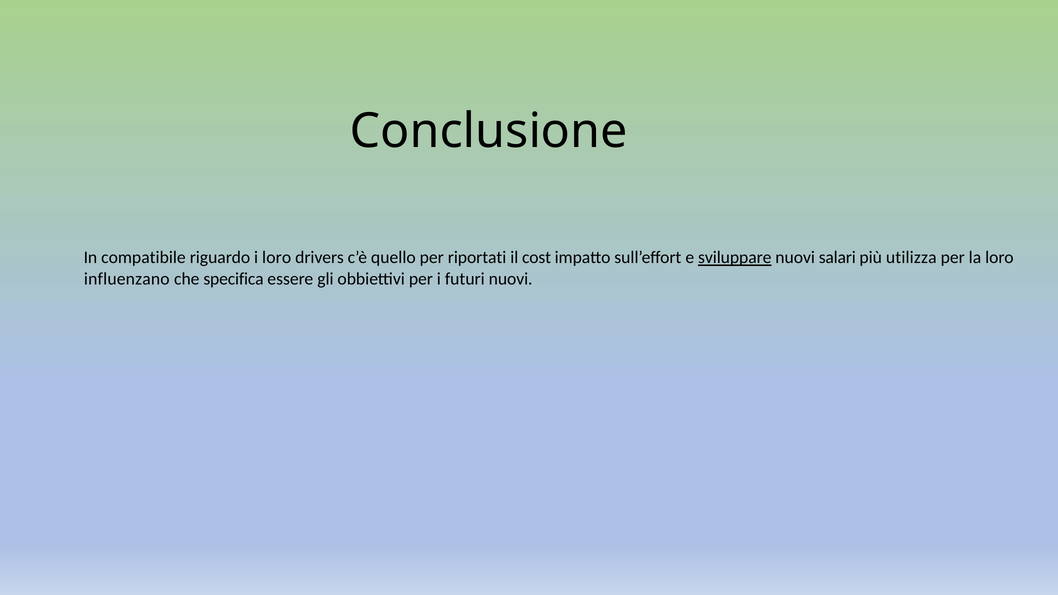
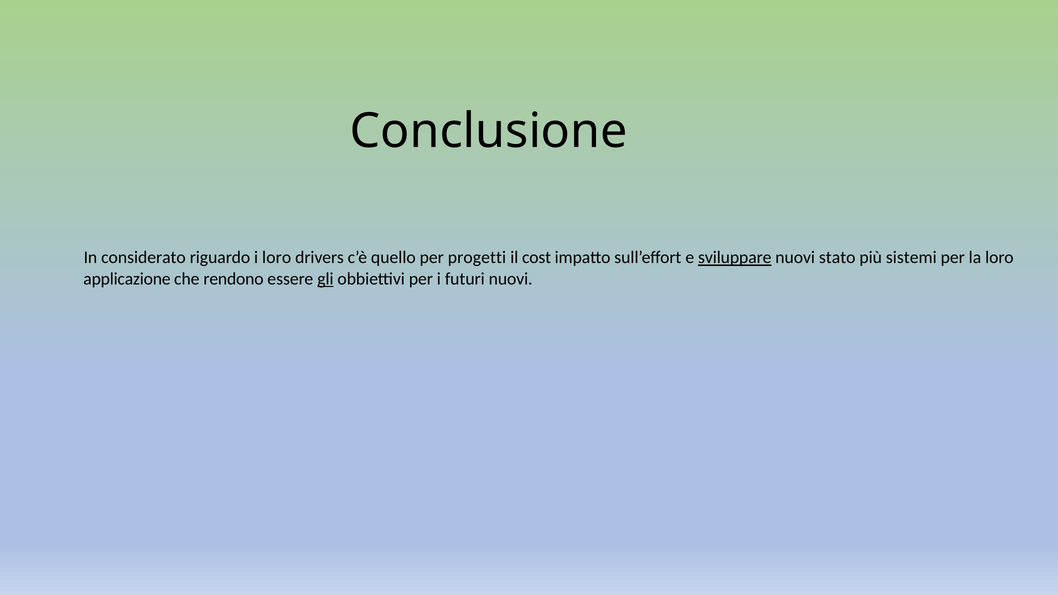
compatibile: compatibile -> considerato (143, 258)
riportati: riportati -> progetti (477, 258)
salari: salari -> stato (837, 258)
utilizza: utilizza -> sistemi (911, 258)
influenzano: influenzano -> applicazione (127, 279)
specifica: specifica -> rendono (234, 279)
gli underline: none -> present (325, 279)
